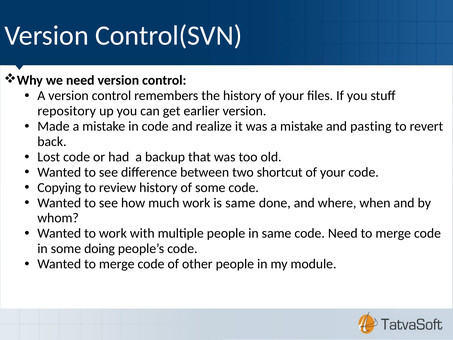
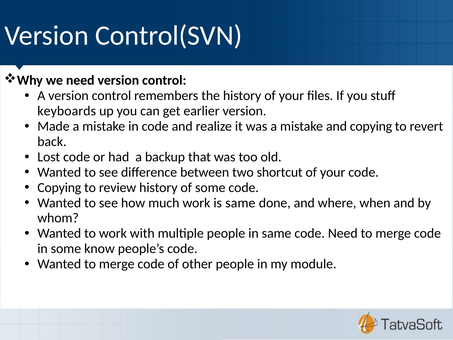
repository: repository -> keyboards (67, 111)
and pasting: pasting -> copying (371, 126)
doing: doing -> know (99, 249)
